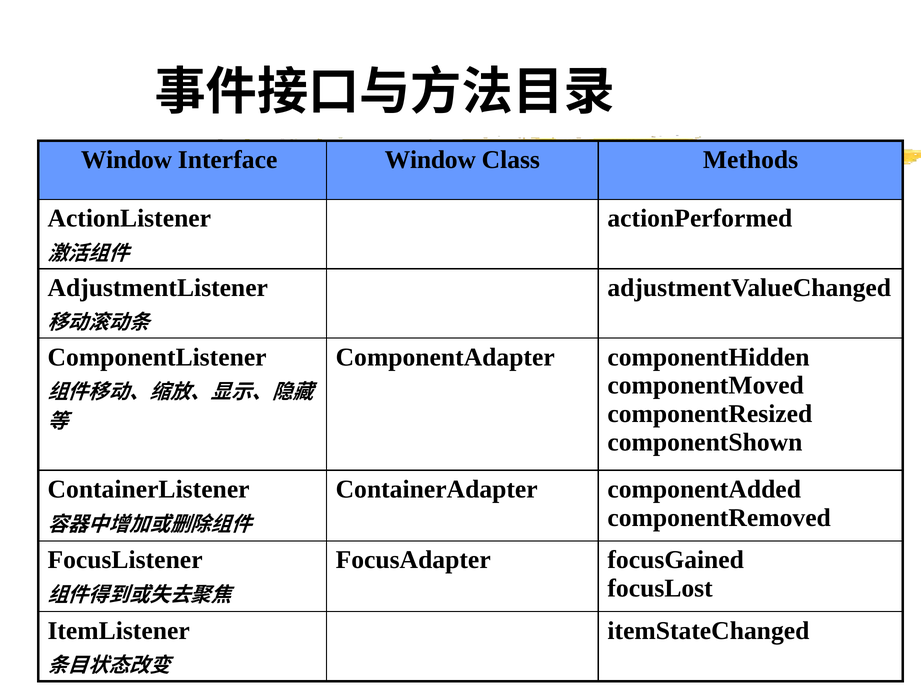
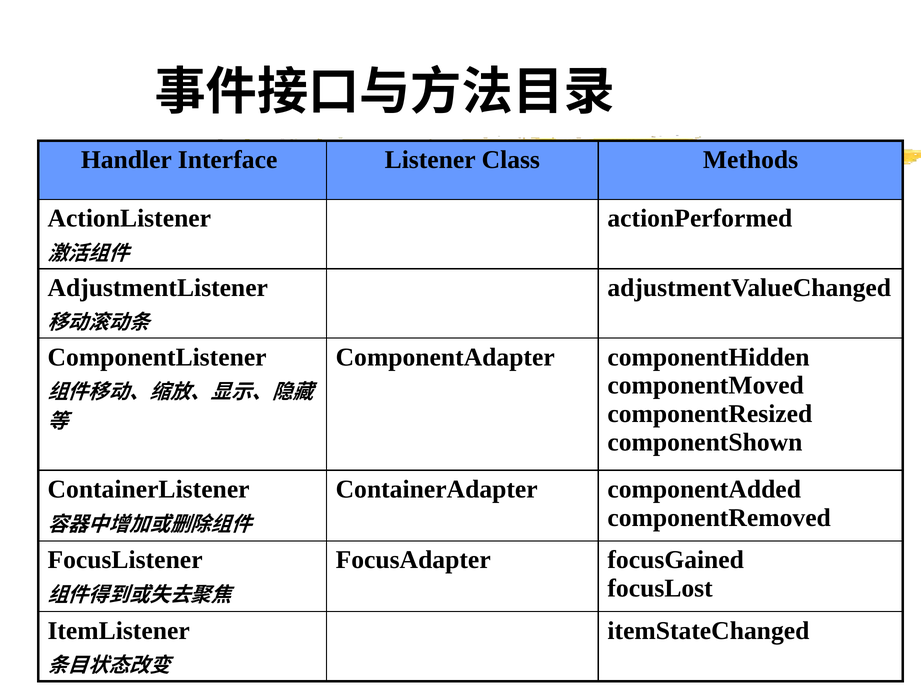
Window: Window -> Handler (126, 160)
Interface Window: Window -> Listener (430, 160)
